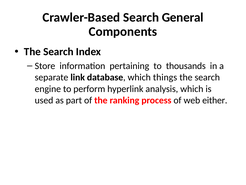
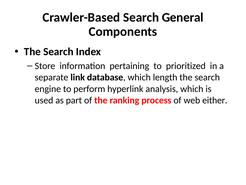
thousands: thousands -> prioritized (186, 66)
things: things -> length (165, 77)
